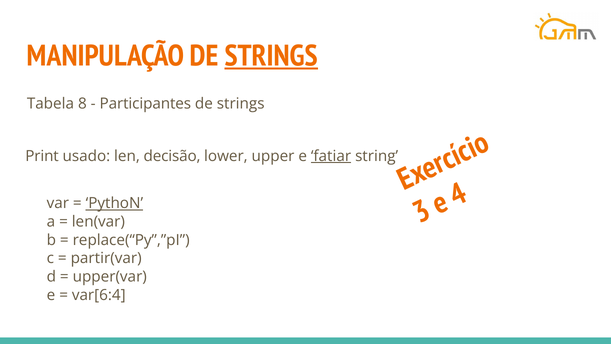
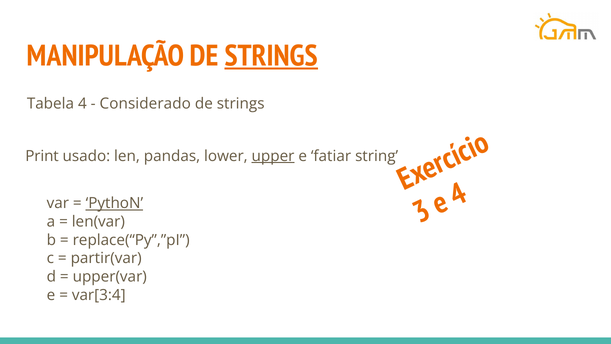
Tabela 8: 8 -> 4 (82, 104)
Participantes: Participantes -> Considerado (145, 104)
decisão: decisão -> pandas (172, 156)
upper underline: none -> present (273, 156)
fatiar underline: present -> none (331, 156)
var[6:4: var[6:4 -> var[3:4 (99, 295)
